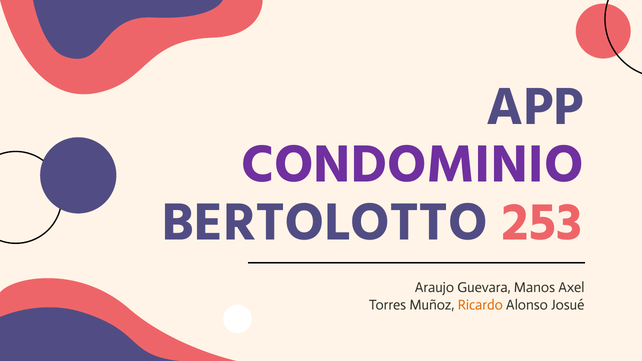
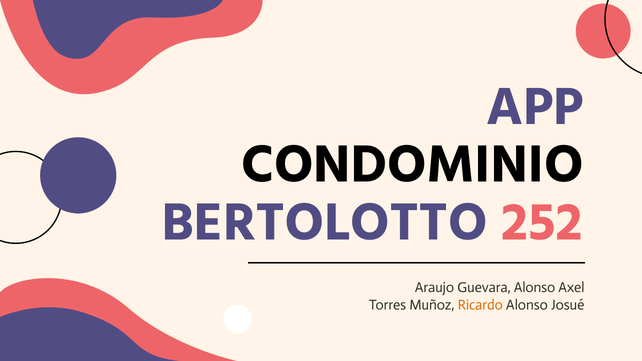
CONDOMINIO colour: purple -> black (412, 164)
253: 253 -> 252 (542, 222)
Guevara Manos: Manos -> Alonso (535, 288)
